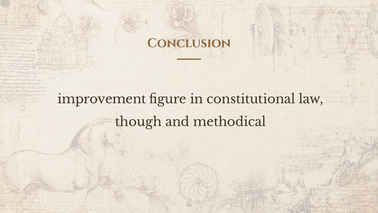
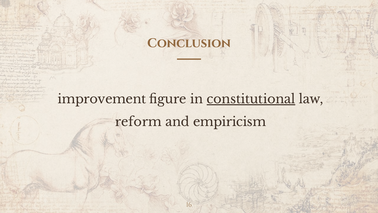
constitutional underline: none -> present (251, 99)
though: though -> reform (138, 122)
methodical: methodical -> empiricism (230, 122)
